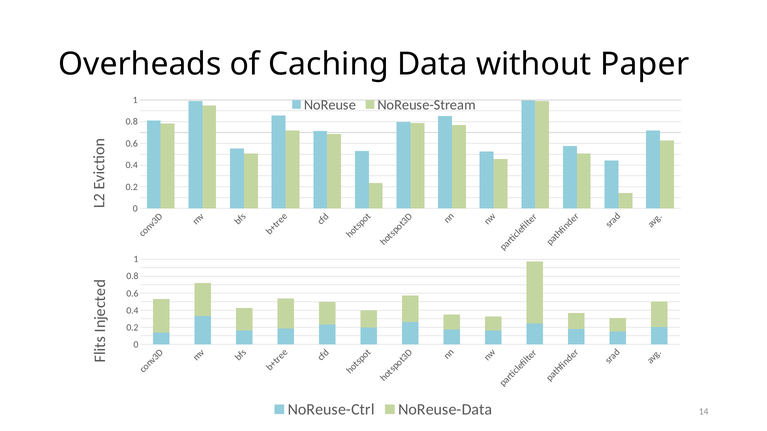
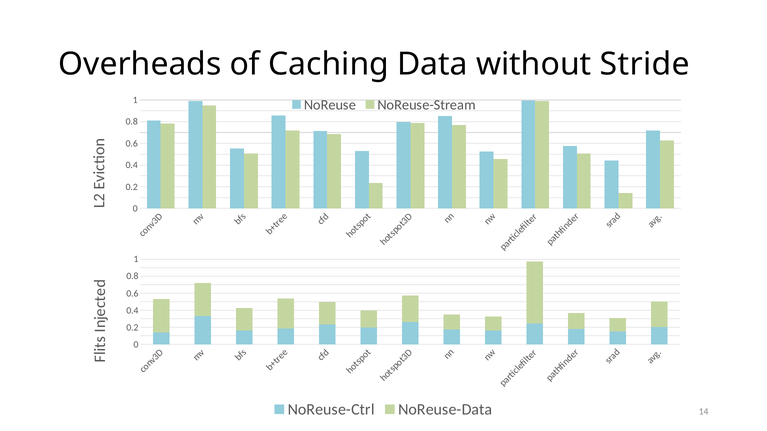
Paper: Paper -> Stride (645, 64)
